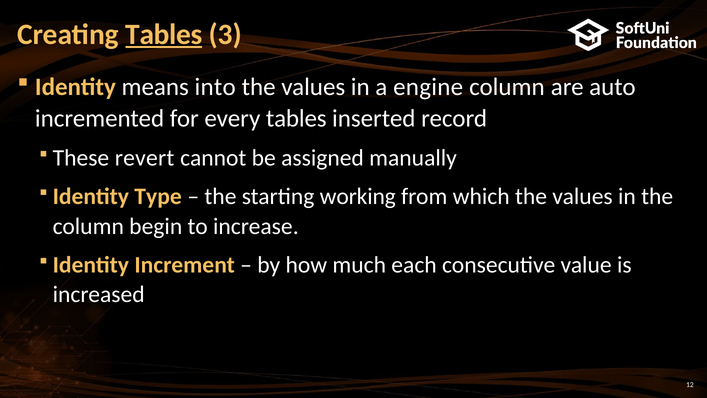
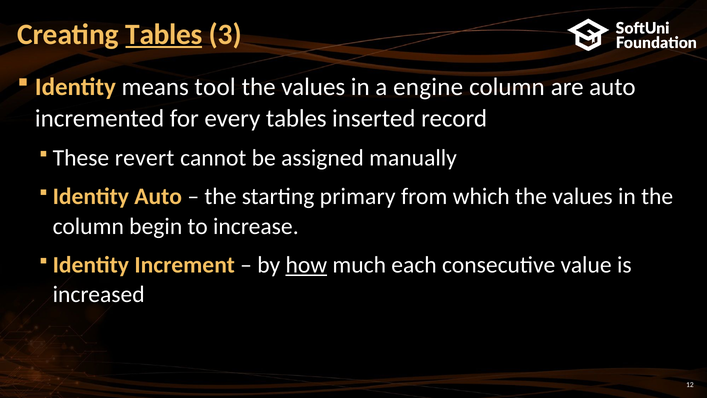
into: into -> tool (215, 87)
Identity Type: Type -> Auto (158, 197)
working: working -> primary (358, 197)
how underline: none -> present (306, 265)
